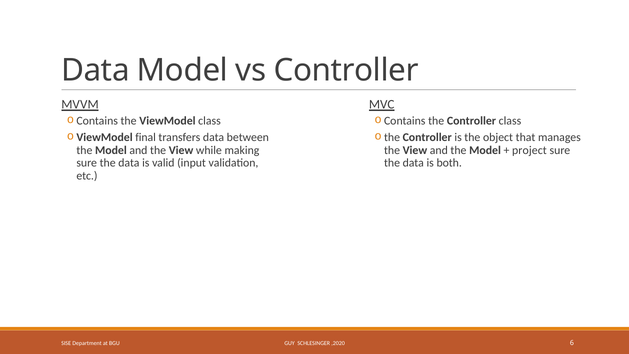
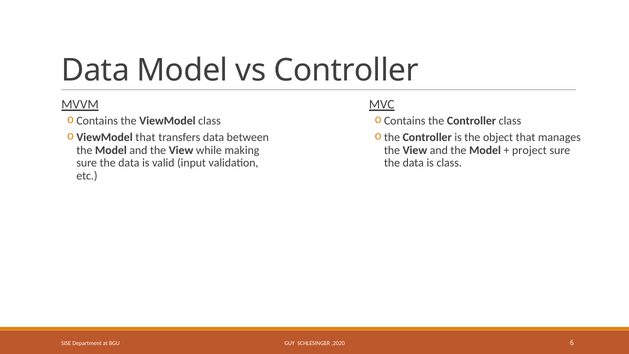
final: final -> that (145, 137)
is both: both -> class (449, 163)
